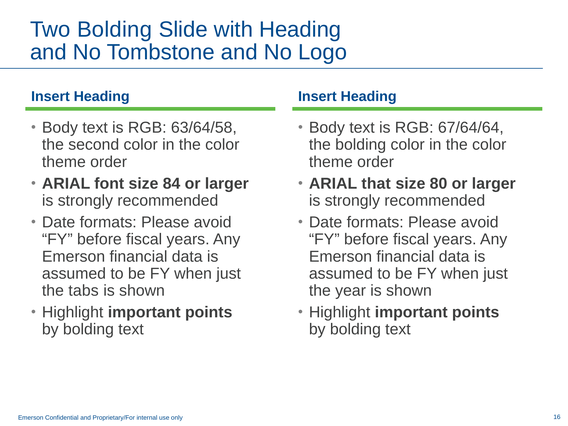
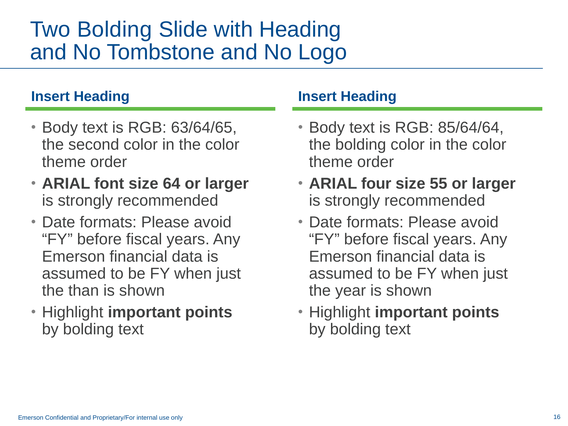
63/64/58: 63/64/58 -> 63/64/65 (204, 128)
67/64/64: 67/64/64 -> 85/64/64 (471, 128)
84: 84 -> 64 (172, 184)
that: that -> four (376, 184)
80: 80 -> 55 (439, 184)
tabs: tabs -> than (84, 291)
